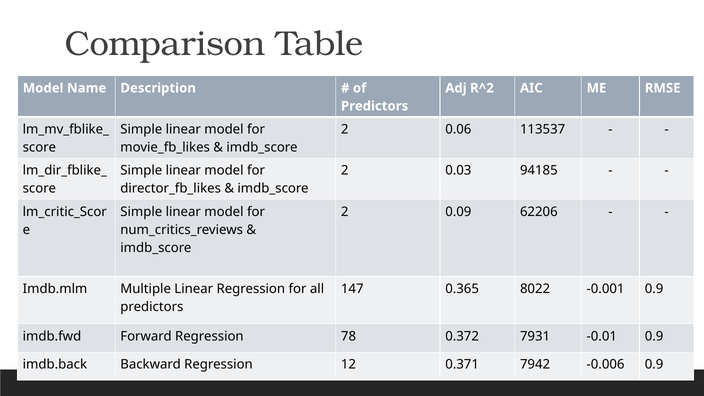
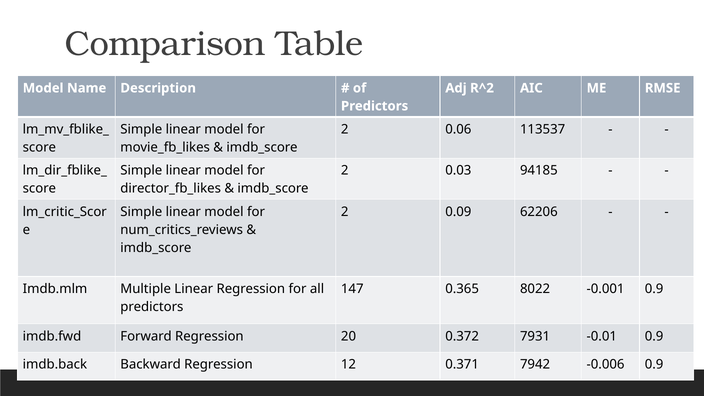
78: 78 -> 20 (349, 336)
